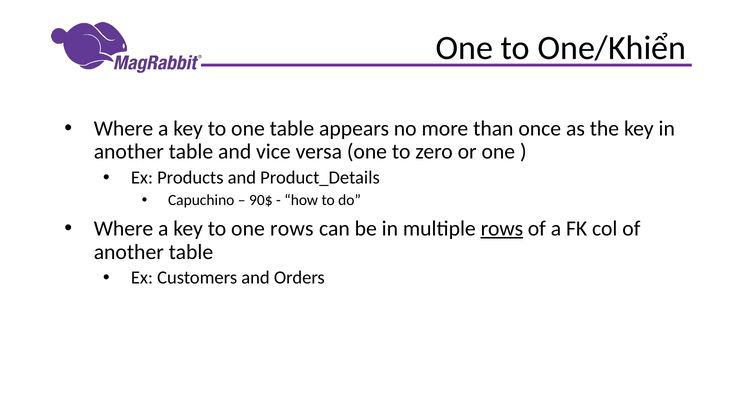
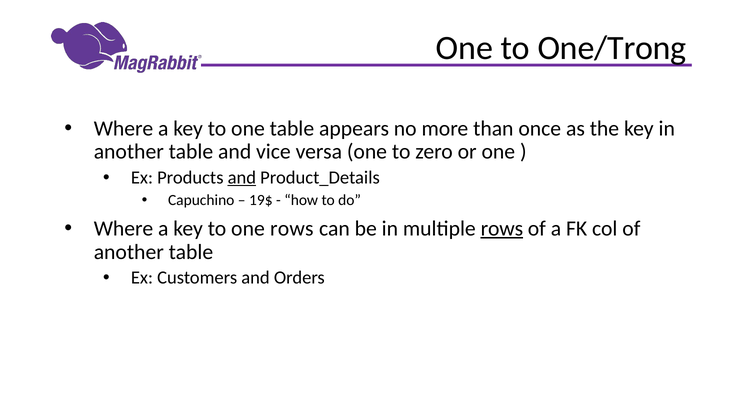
One/Khiển: One/Khiển -> One/Trong (612, 48)
and underline: none -> present (242, 178)
90$: 90$ -> 19$ (261, 200)
